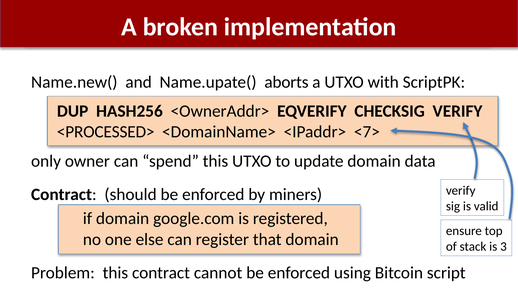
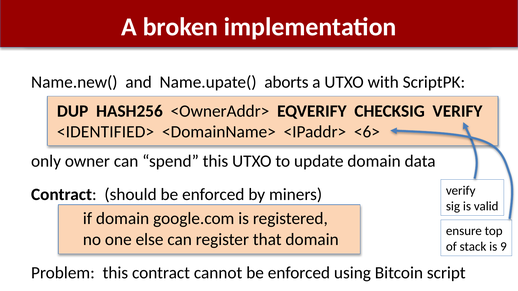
<PROCESSED>: <PROCESSED> -> <IDENTIFIED> (106, 132)
<7>: <7> -> <6> (367, 132)
3: 3 -> 9 (503, 247)
